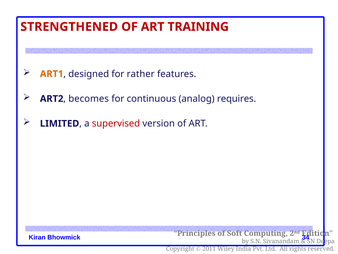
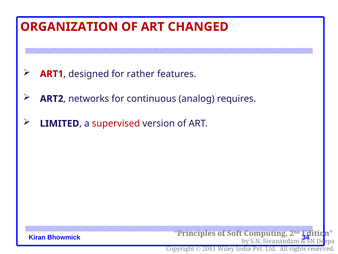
STRENGTHENED: STRENGTHENED -> ORGANIZATION (69, 27)
TRAINING: TRAINING -> CHANGED (198, 27)
ART1 colour: orange -> red (52, 74)
becomes: becomes -> networks (89, 99)
